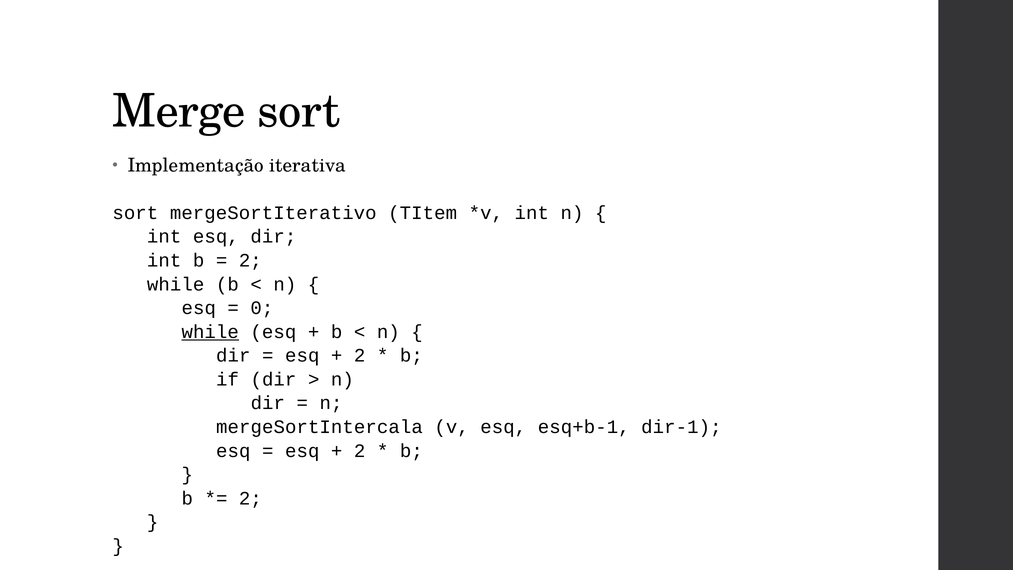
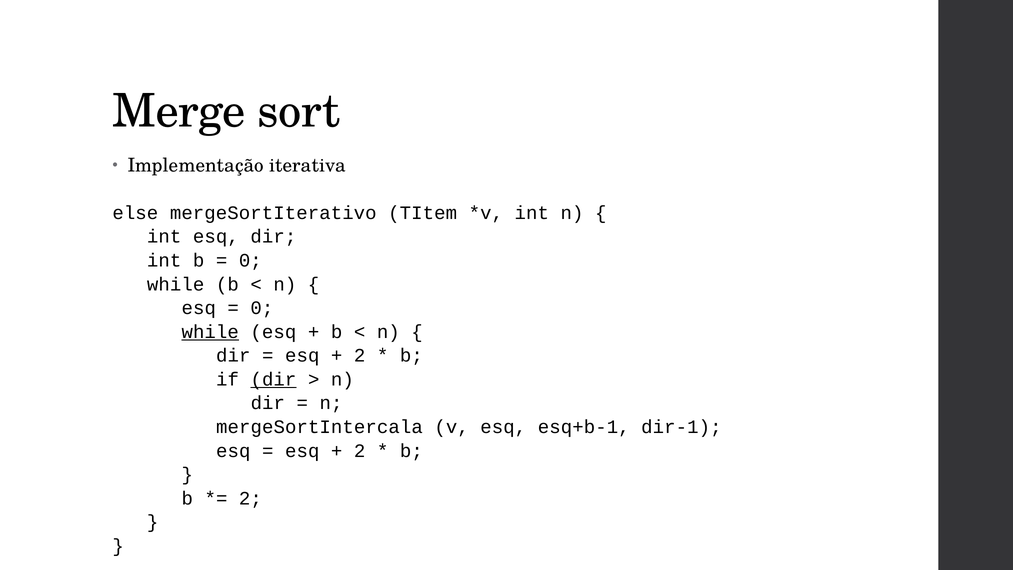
sort: sort -> else (135, 213)
2: 2 -> 0 (250, 260)
dir underline: none -> present (273, 379)
